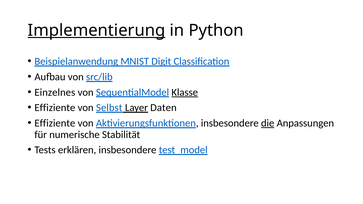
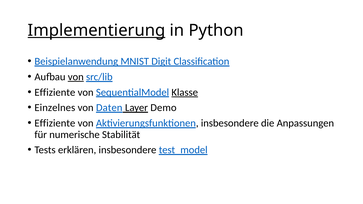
von underline: none -> present (76, 77)
Einzelnes: Einzelnes -> Effiziente (55, 92)
Effiziente: Effiziente -> Einzelnes (55, 108)
Selbst: Selbst -> Daten (109, 108)
Daten: Daten -> Demo (163, 108)
die underline: present -> none (268, 123)
